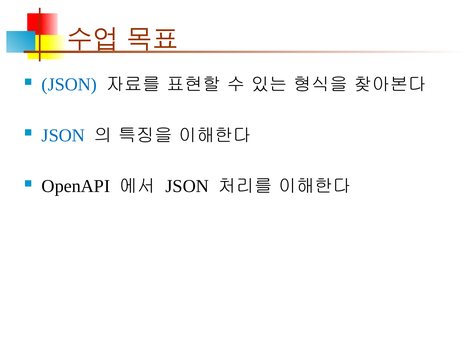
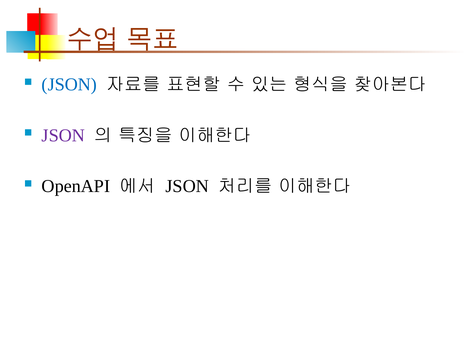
JSON colour: blue -> purple (63, 135)
